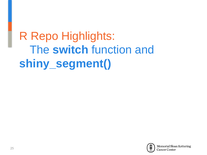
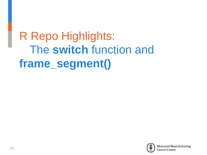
shiny_segment(: shiny_segment( -> frame_segment( (65, 64)
